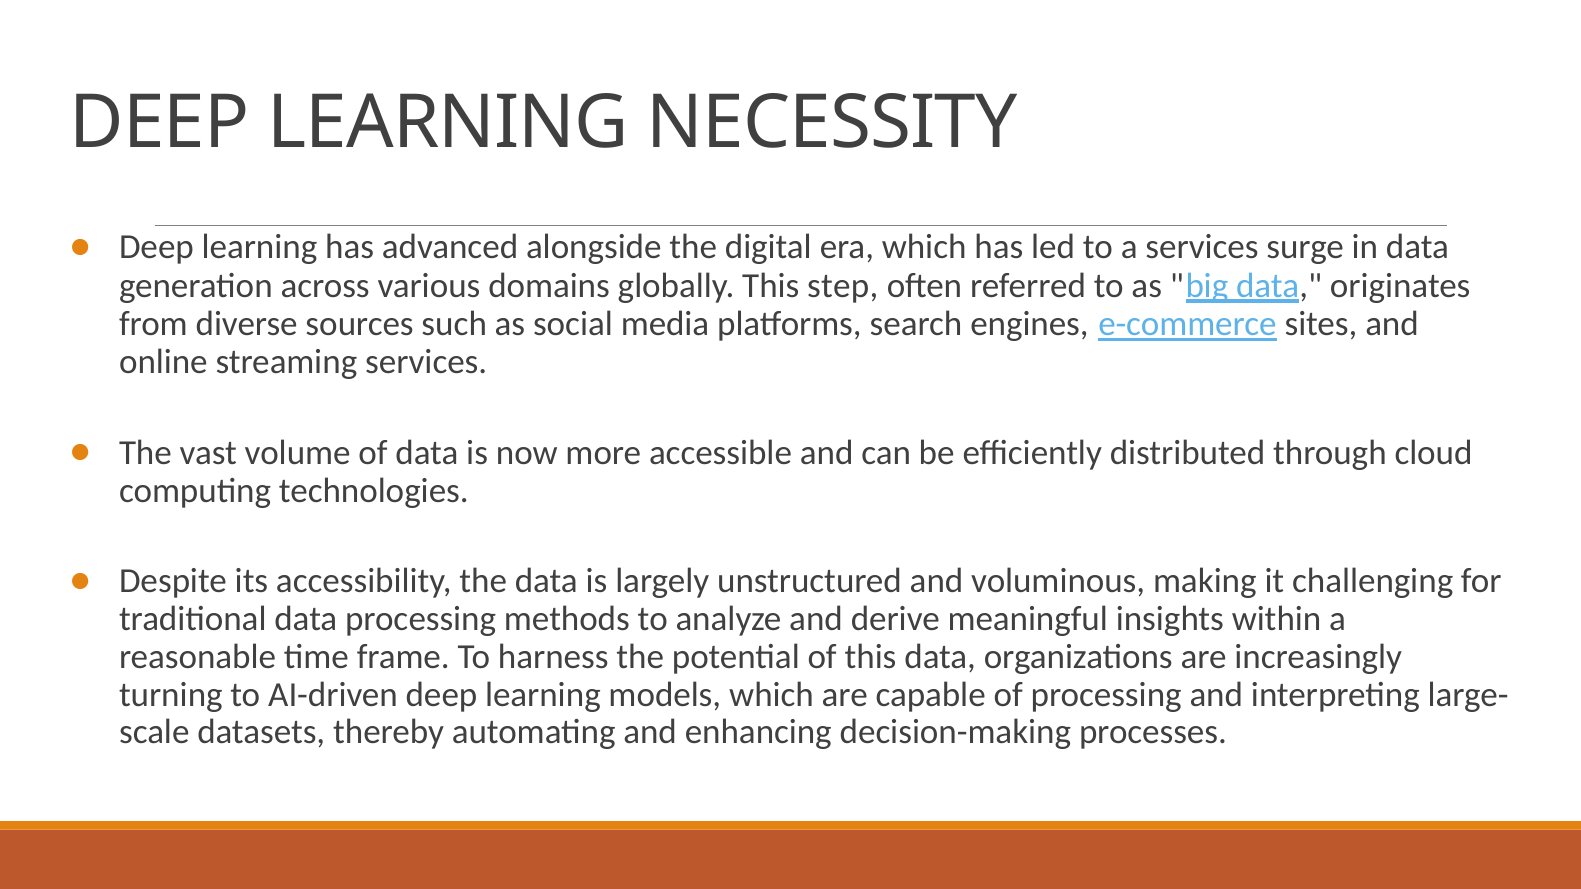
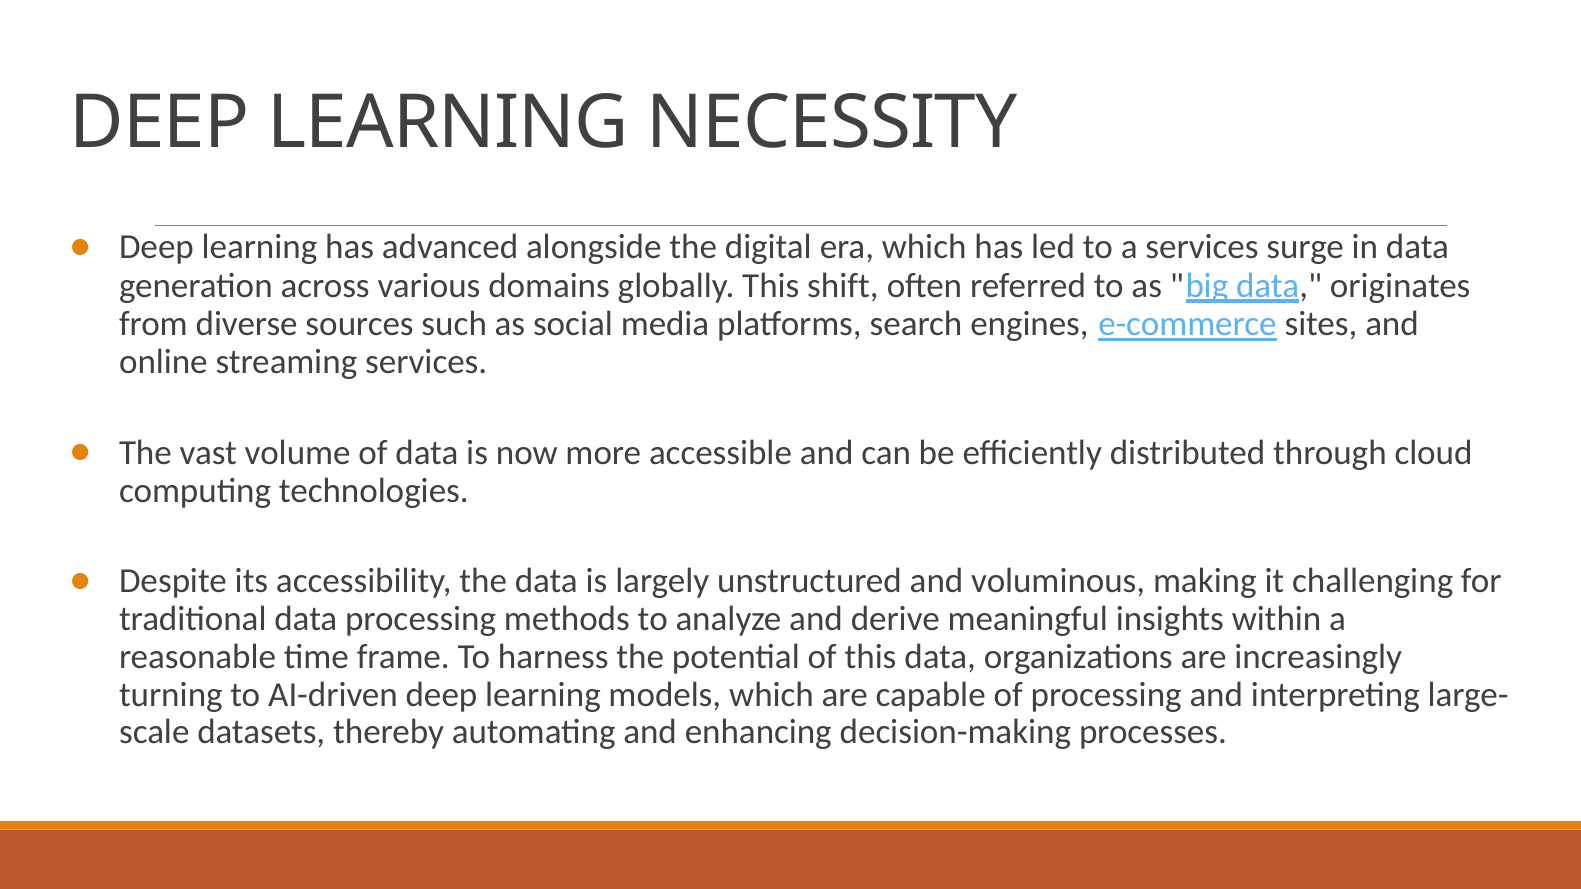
step: step -> shift (843, 286)
